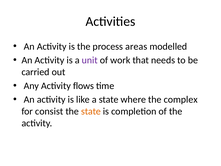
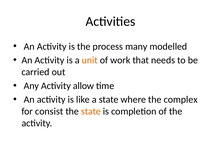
areas: areas -> many (136, 46)
unit colour: purple -> orange (90, 60)
flows: flows -> allow (83, 86)
